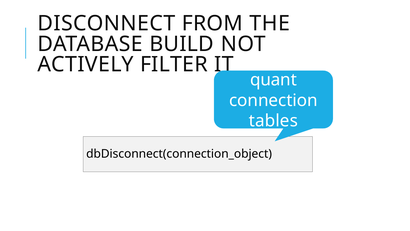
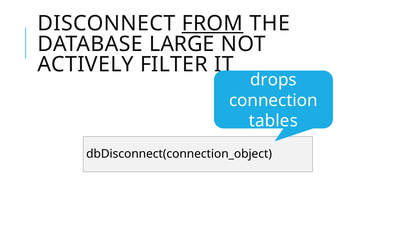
FROM underline: none -> present (212, 23)
BUILD: BUILD -> LARGE (182, 44)
quant: quant -> drops (273, 80)
